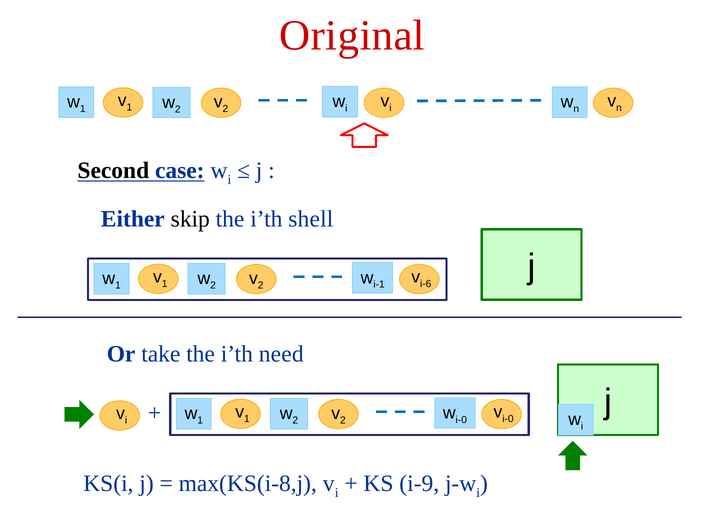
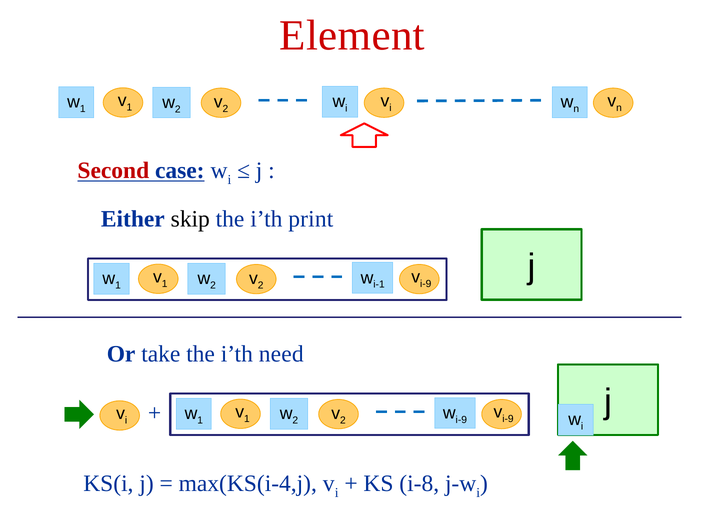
Original: Original -> Element (352, 35)
Second colour: black -> red (113, 171)
shell: shell -> print (311, 219)
i-6: i-6 -> i-9 (426, 284)
i-0: i-0 -> i-9 (461, 419)
i-0: i-0 -> i-9 (508, 419)
max(KS(i-8,j: max(KS(i-8,j -> max(KS(i-4,j (248, 483)
i-9: i-9 -> i-8 (419, 483)
